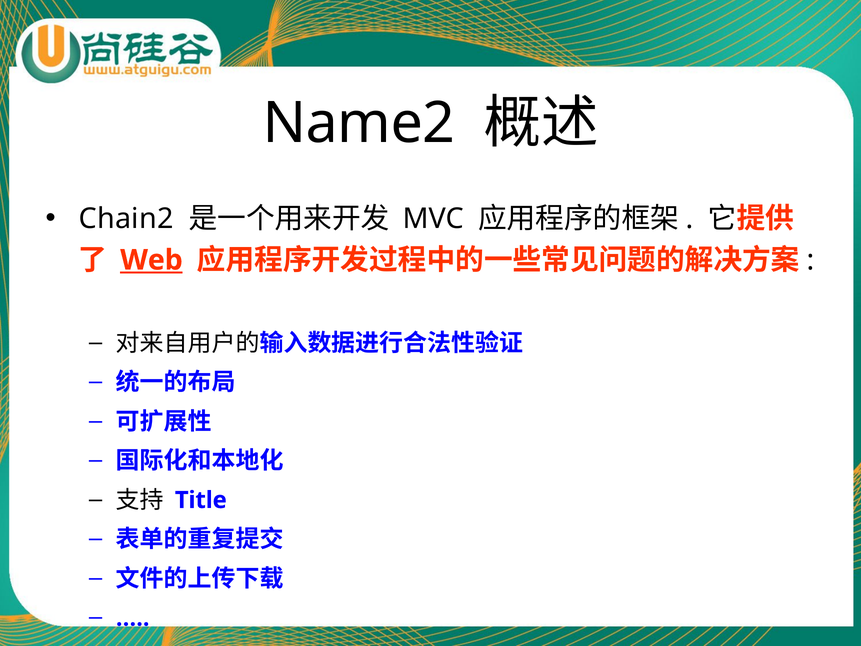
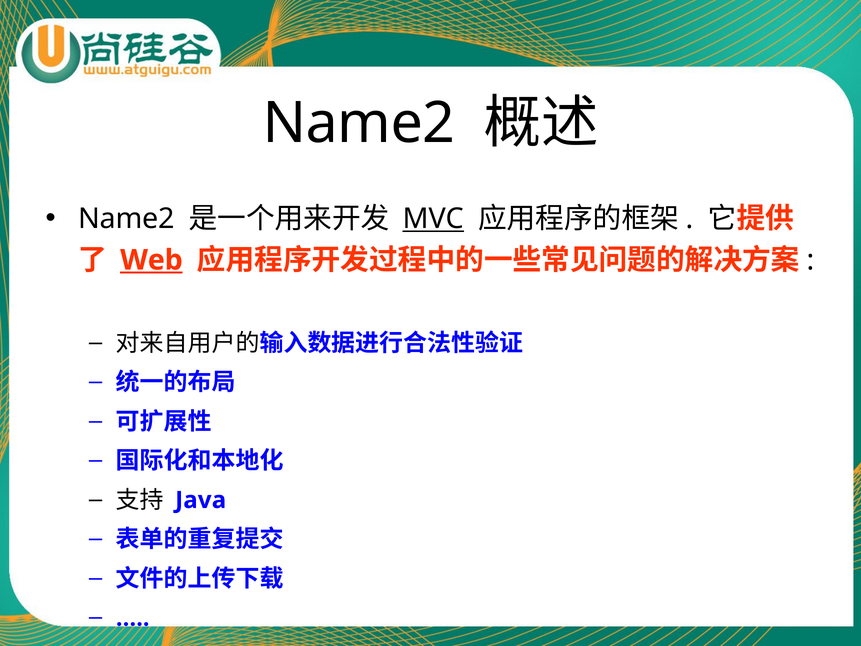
Chain2: Chain2 -> Name2 (126, 219)
MVC underline: none -> present (433, 219)
Title: Title -> Java (201, 500)
